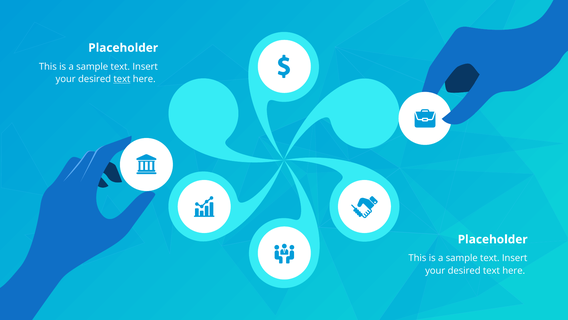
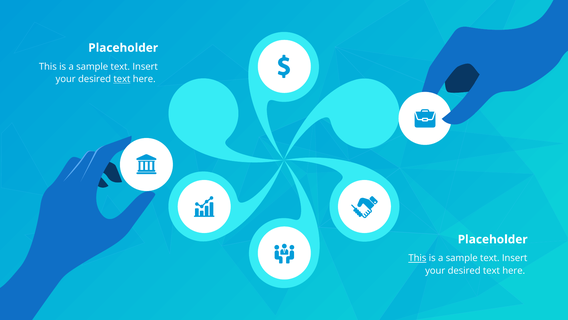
This underline: none -> present (417, 258)
